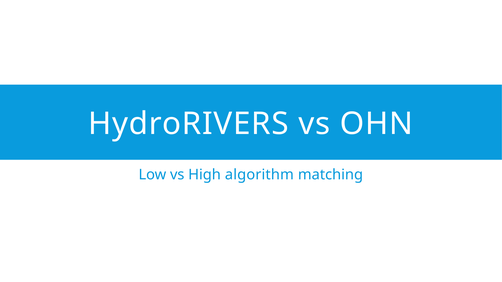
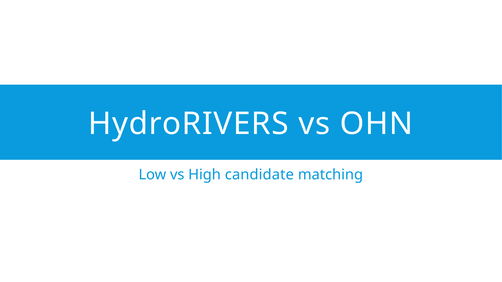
algorithm: algorithm -> candidate (259, 175)
